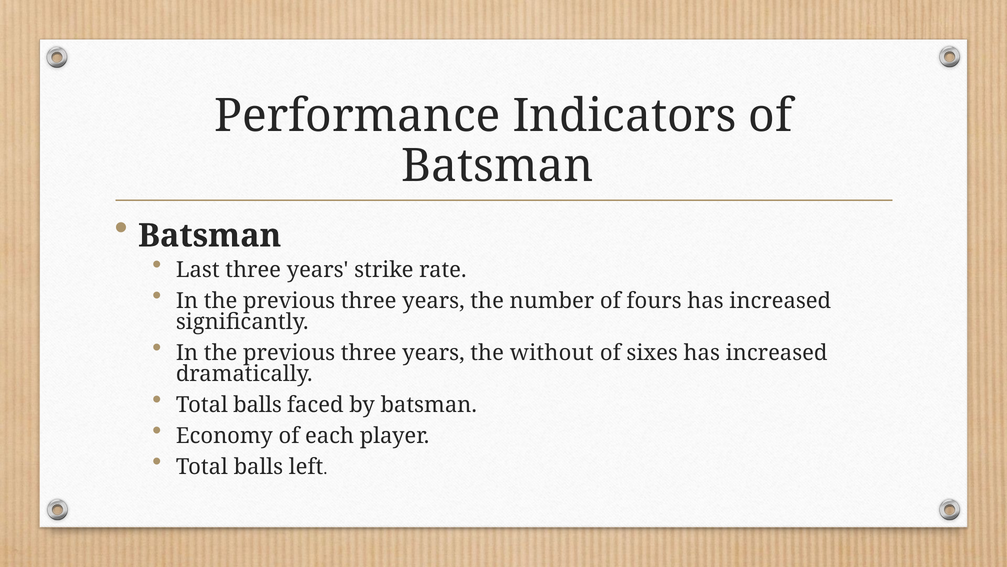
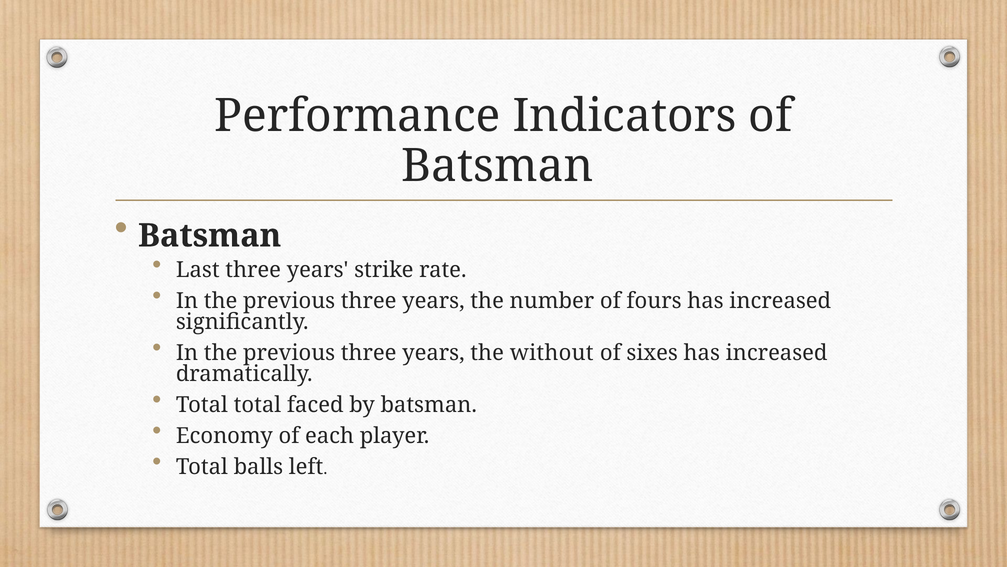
balls: balls -> total (257, 405)
